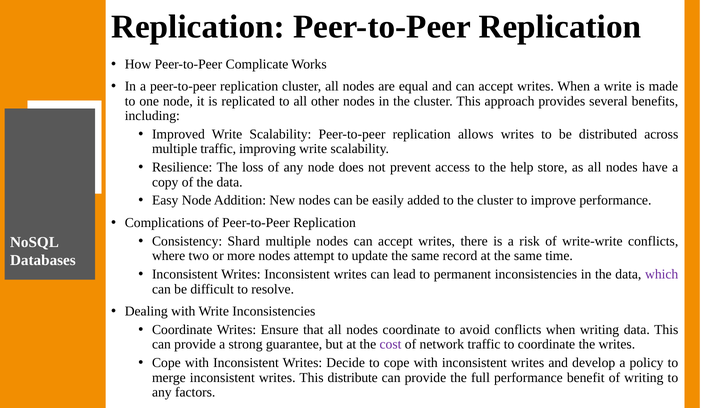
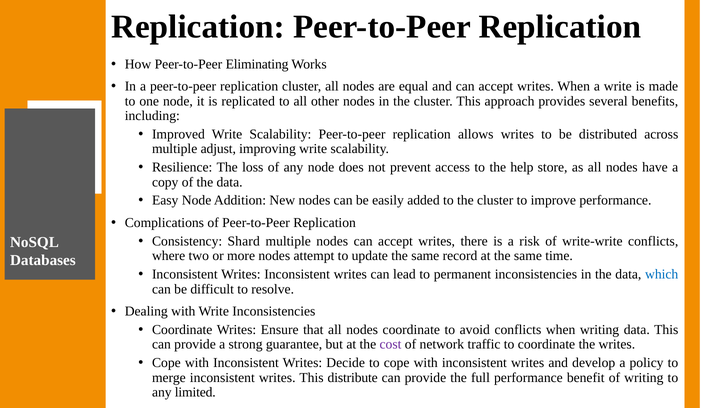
Complicate: Complicate -> Eliminating (257, 64)
multiple traffic: traffic -> adjust (218, 149)
which colour: purple -> blue (662, 275)
factors: factors -> limited (195, 393)
